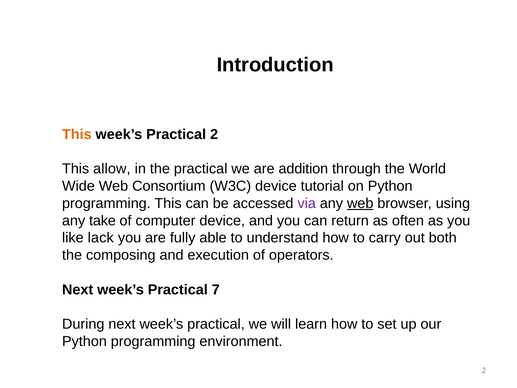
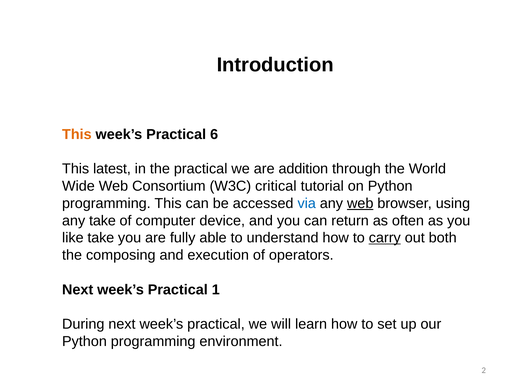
Practical 2: 2 -> 6 (214, 134)
allow: allow -> latest (112, 169)
W3C device: device -> critical (276, 186)
via colour: purple -> blue (307, 203)
like lack: lack -> take (101, 238)
carry underline: none -> present (385, 238)
7: 7 -> 1 (216, 289)
